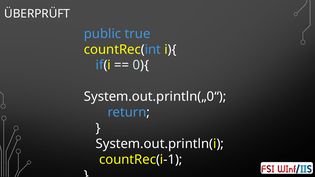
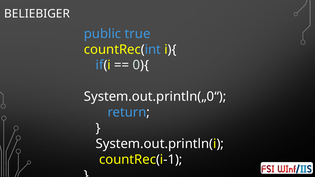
ÜBERPRÜFT: ÜBERPRÜFT -> BELIEBIGER (37, 14)
